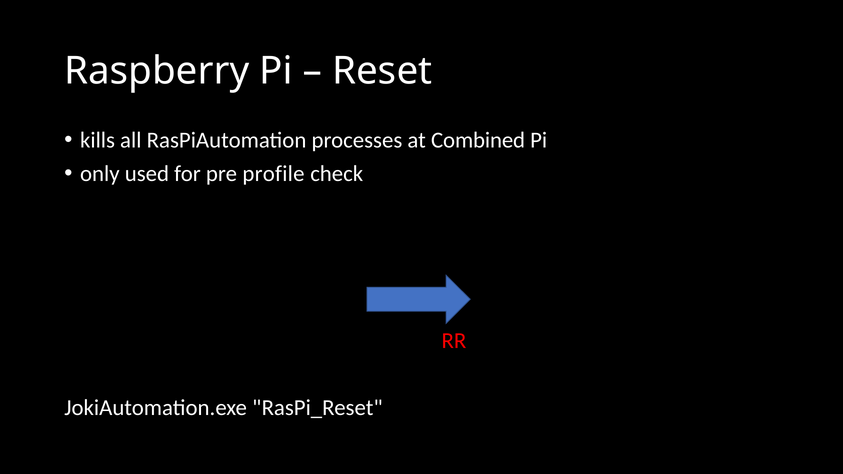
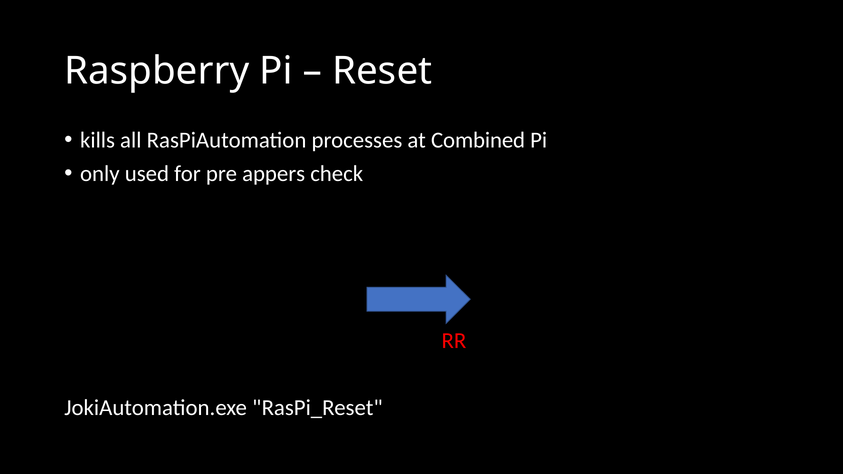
profile: profile -> appers (274, 174)
